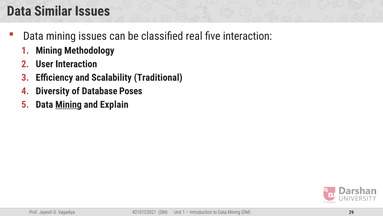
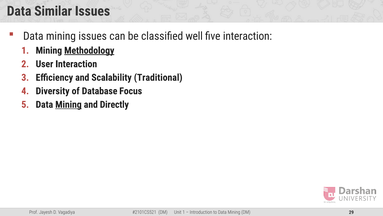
real: real -> well (194, 36)
Methodology underline: none -> present (89, 50)
Poses: Poses -> Focus (131, 91)
Explain: Explain -> Directly (114, 104)
